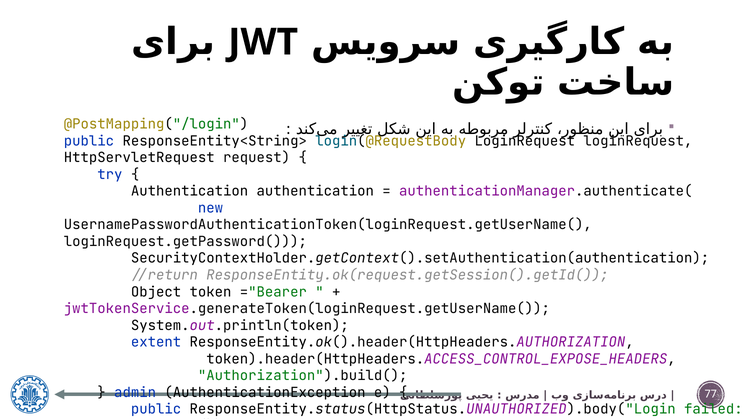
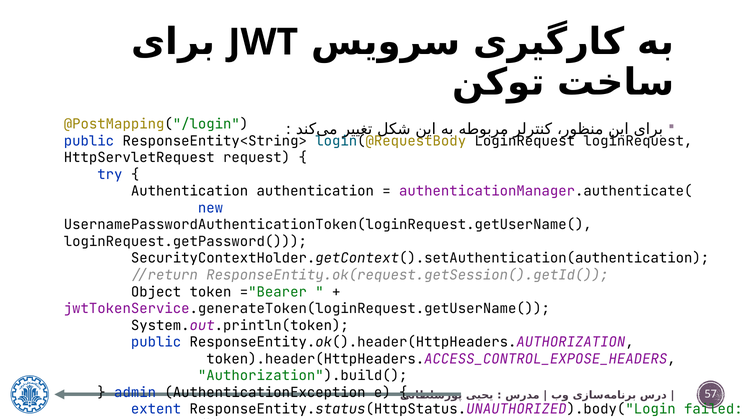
extent: extent -> public (156, 342)
77: 77 -> 57 (711, 394)
public: public -> extent (156, 409)
